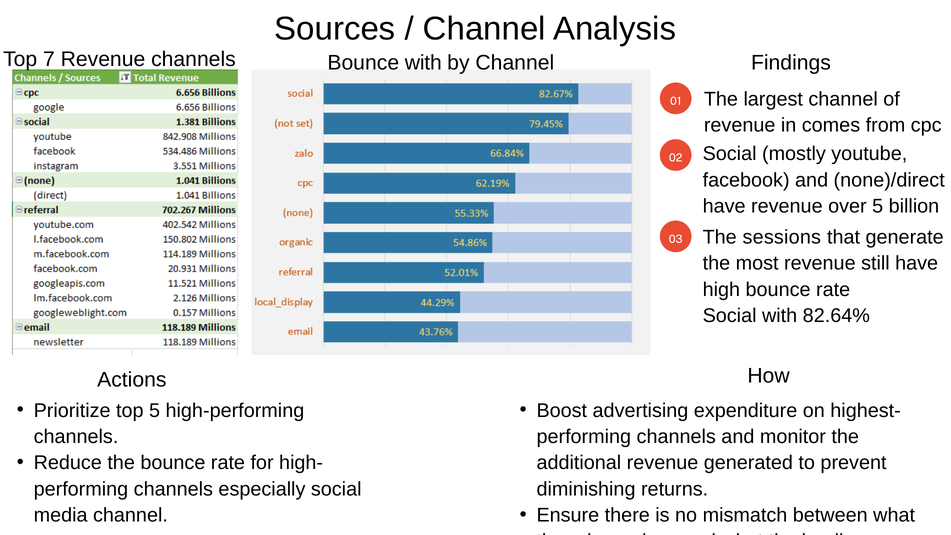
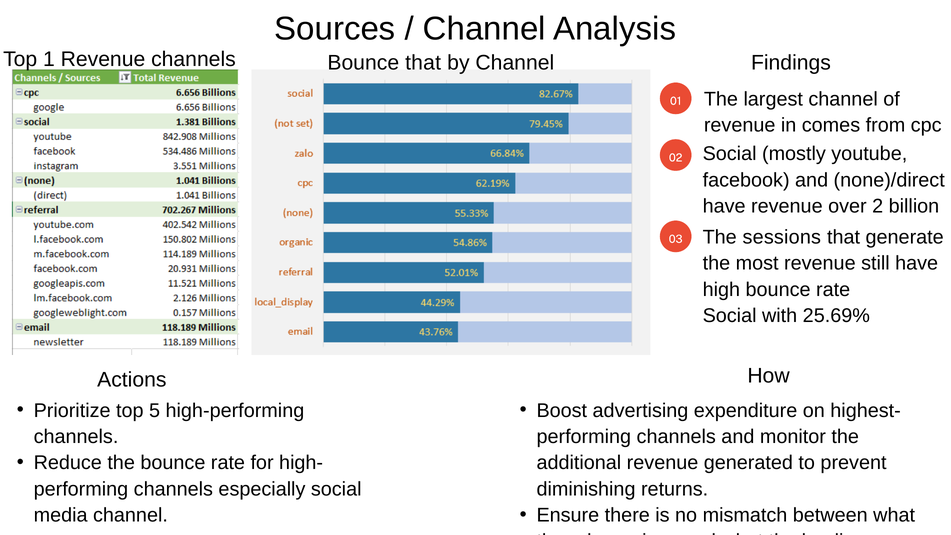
7: 7 -> 1 (49, 59)
Bounce with: with -> that (423, 63)
over 5: 5 -> 2 (878, 206)
82.64%: 82.64% -> 25.69% (836, 316)
